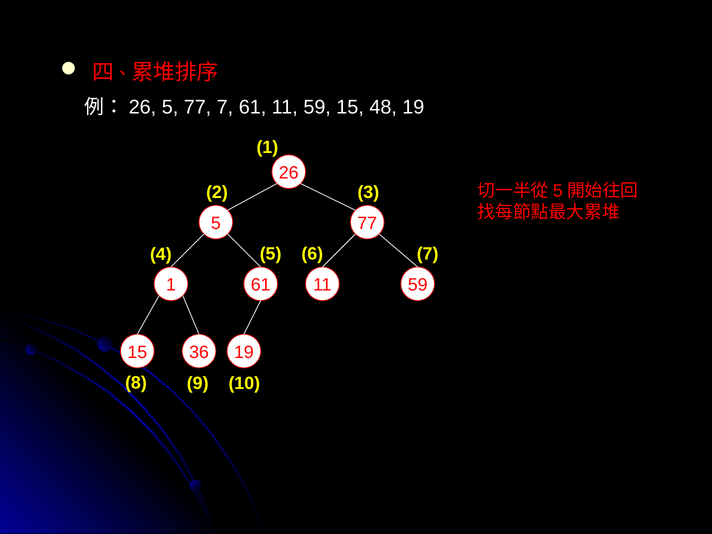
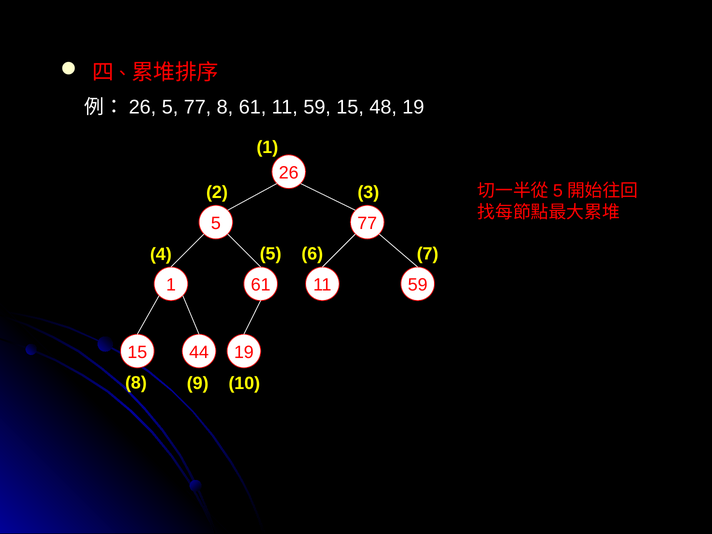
77 7: 7 -> 8 (225, 107)
36: 36 -> 44 (199, 352)
